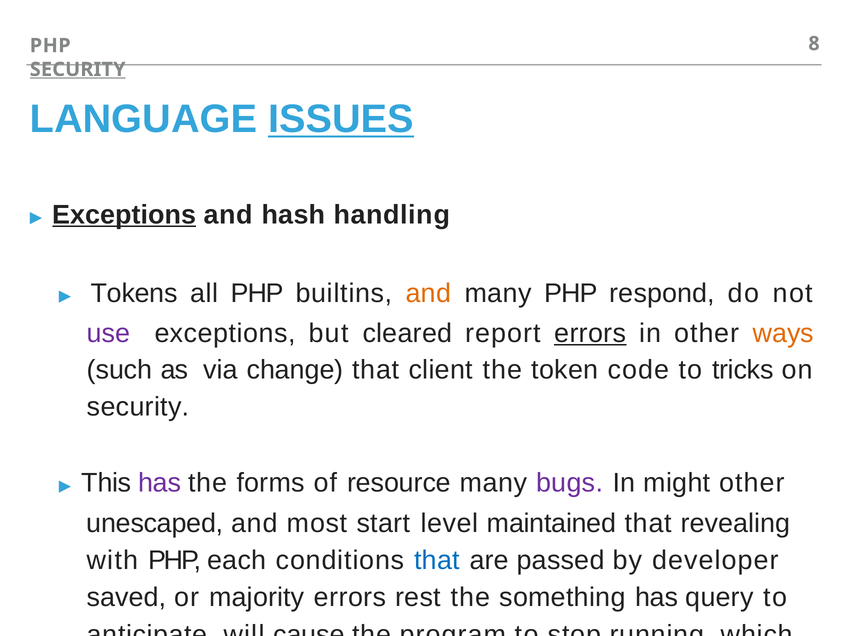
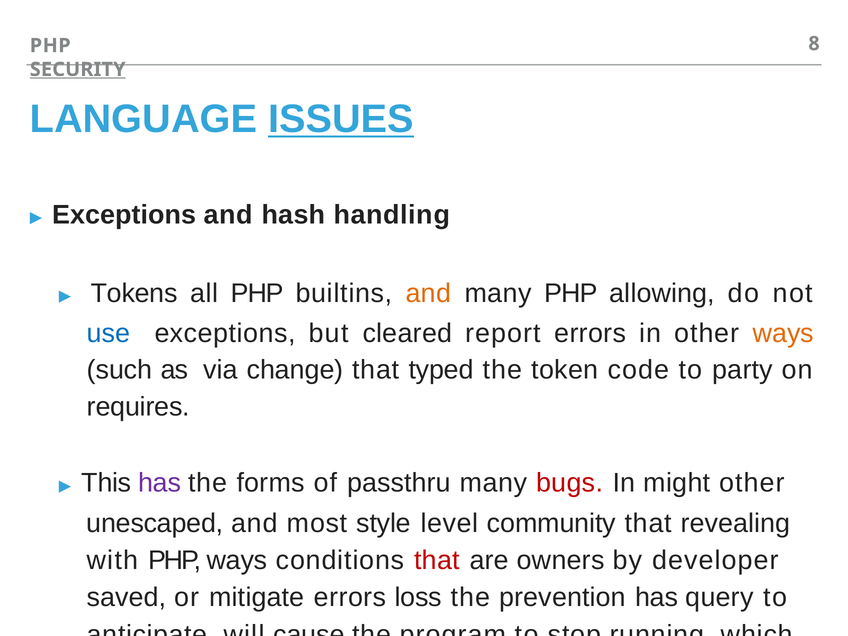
Exceptions underline: present -> none (124, 215)
respond: respond -> allowing (662, 293)
use colour: purple -> blue (109, 333)
errors underline: present -> none (590, 333)
client: client -> typed (441, 370)
tricks: tricks -> party (743, 370)
security: security -> requires (138, 407)
resource: resource -> passthru (399, 483)
bugs colour: purple -> red (570, 483)
start: start -> style (384, 523)
maintained: maintained -> community (551, 523)
PHP each: each -> ways (237, 560)
that colour: blue -> red (437, 560)
passed: passed -> owners (561, 560)
majority: majority -> mitigate (257, 597)
rest: rest -> loss (418, 597)
something: something -> prevention (563, 597)
